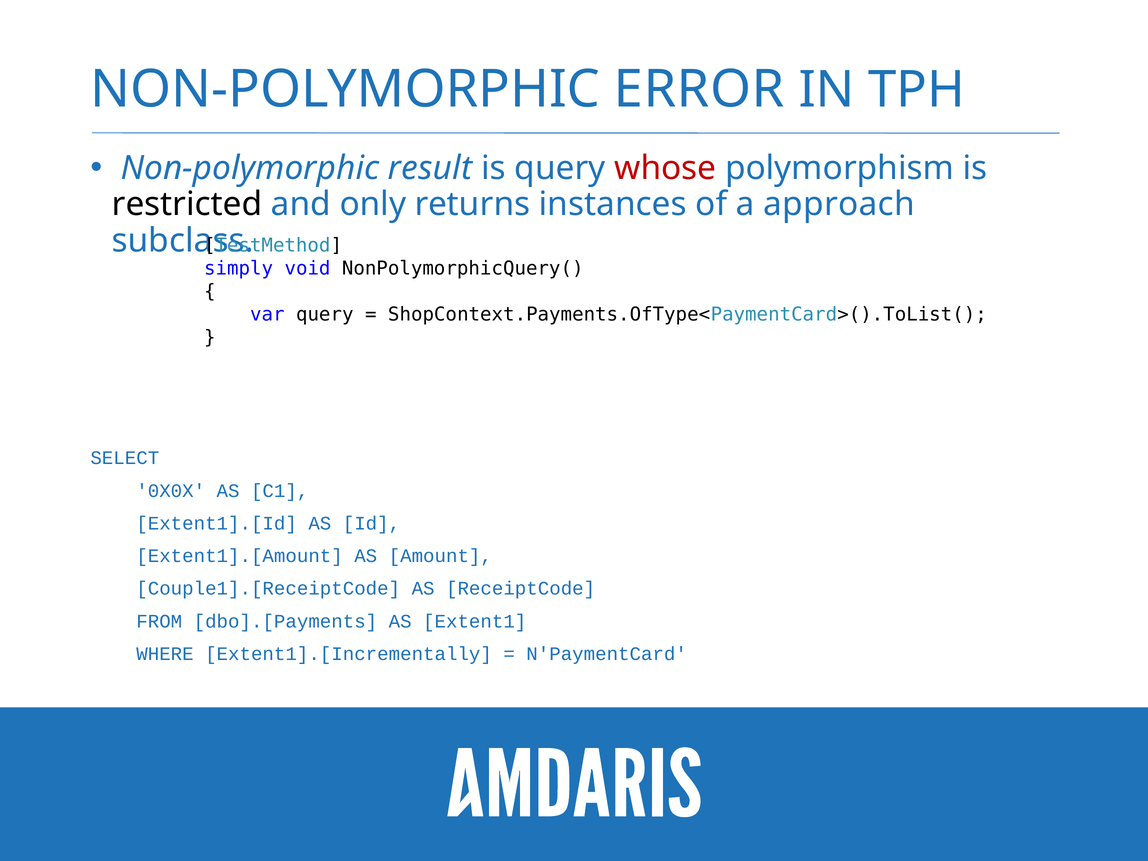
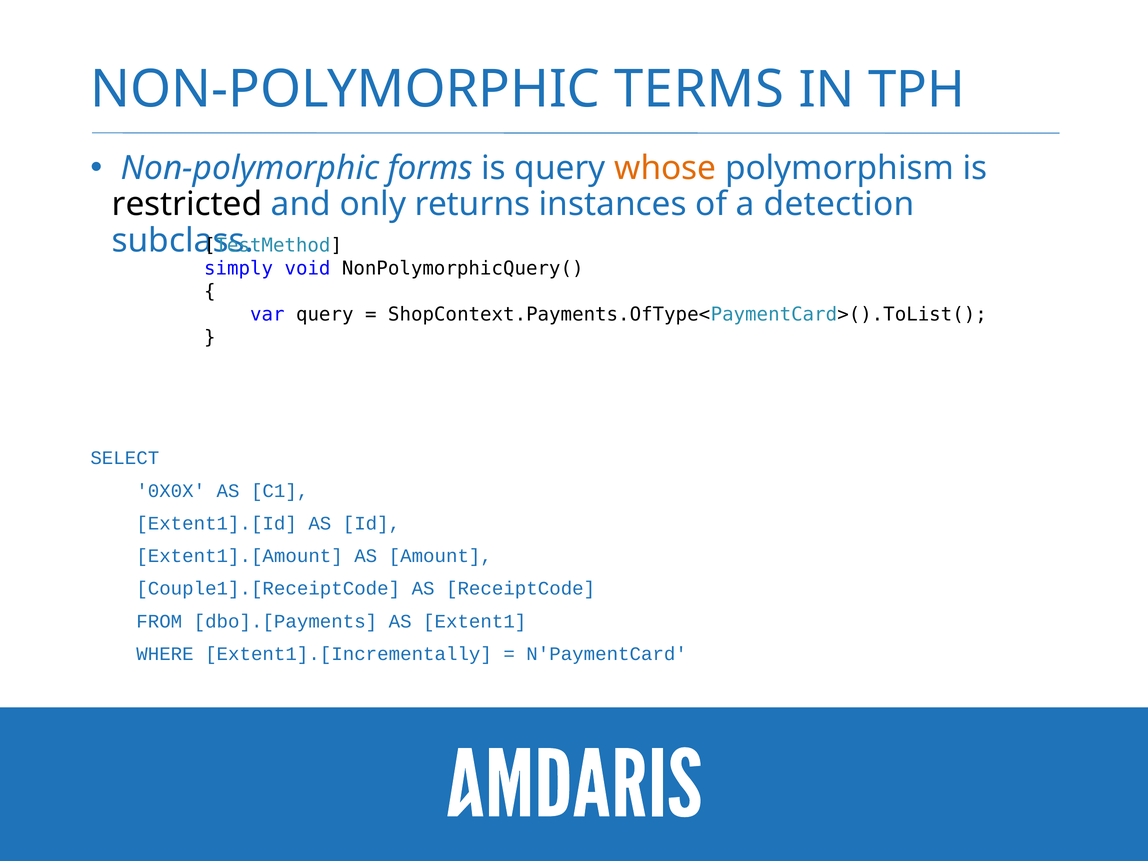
ERROR: ERROR -> TERMS (699, 89)
result: result -> forms (430, 168)
whose colour: red -> orange (665, 168)
approach: approach -> detection (839, 204)
